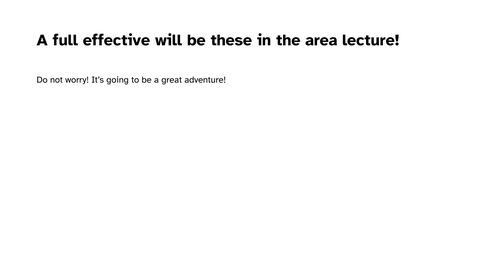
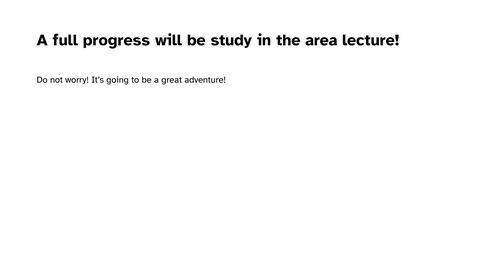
effective: effective -> progress (116, 40)
these: these -> study (231, 40)
